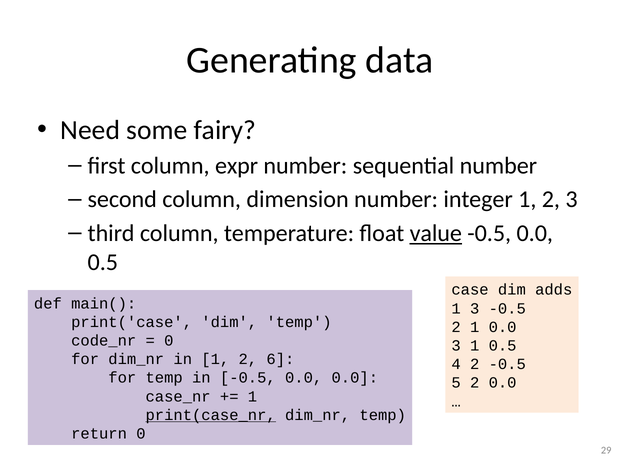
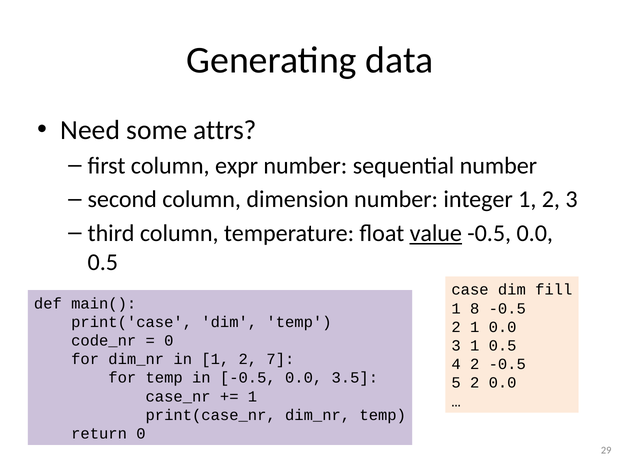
fairy: fairy -> attrs (225, 130)
adds: adds -> fill (554, 290)
1 3: 3 -> 8 (475, 308)
6: 6 -> 7 (280, 359)
0.0 0.0: 0.0 -> 3.5 (355, 378)
print(case_nr underline: present -> none (211, 415)
